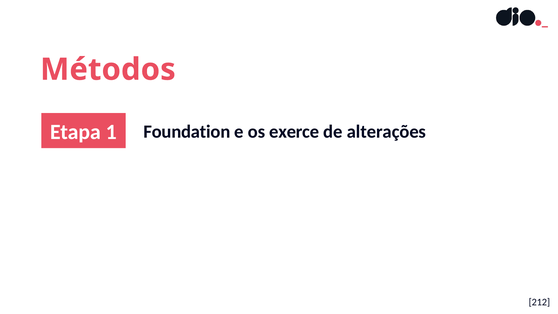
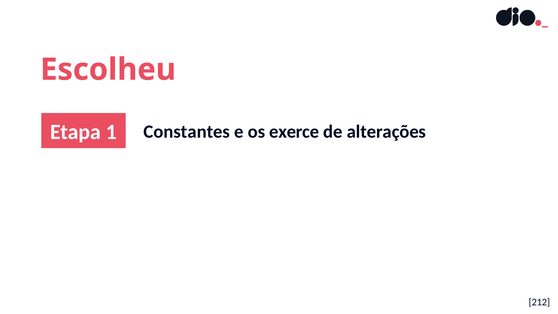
Métodos: Métodos -> Escolheu (108, 70)
Foundation: Foundation -> Constantes (187, 132)
